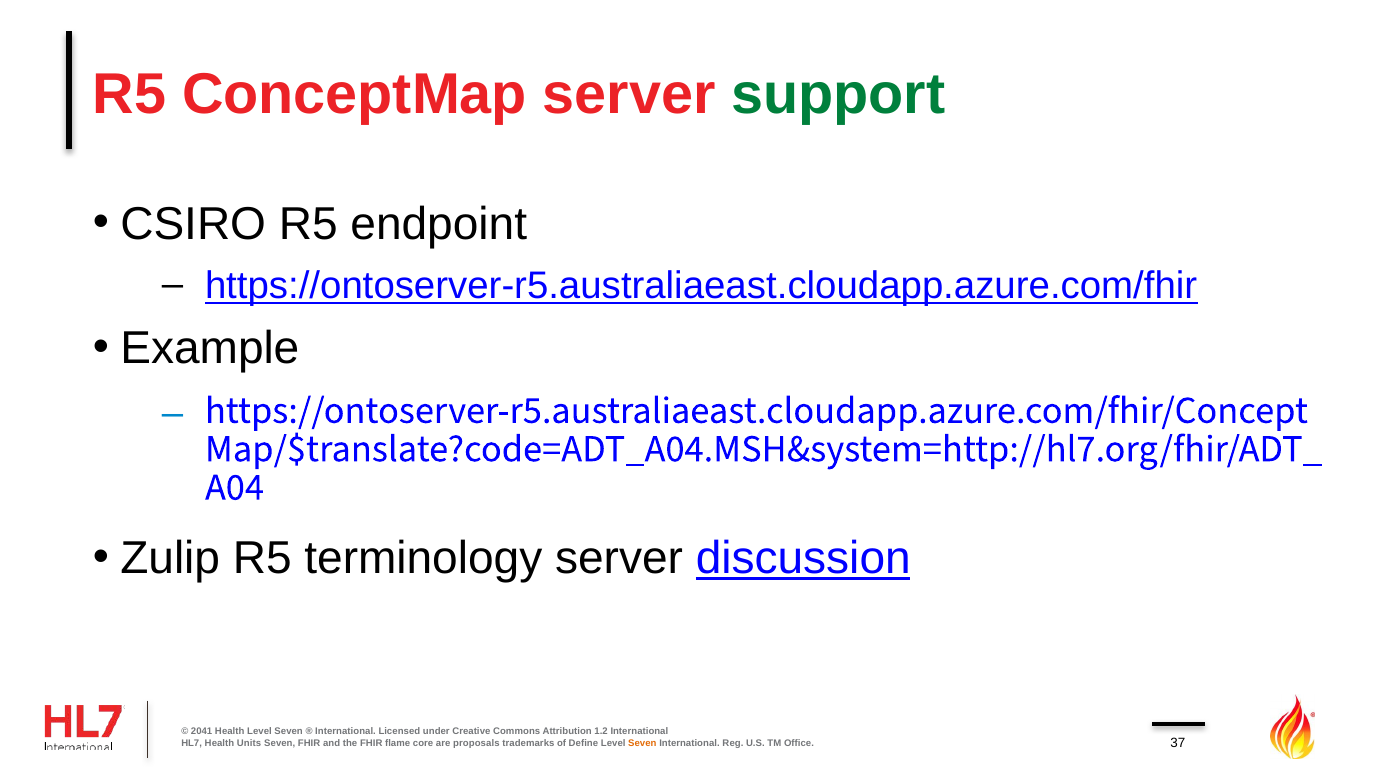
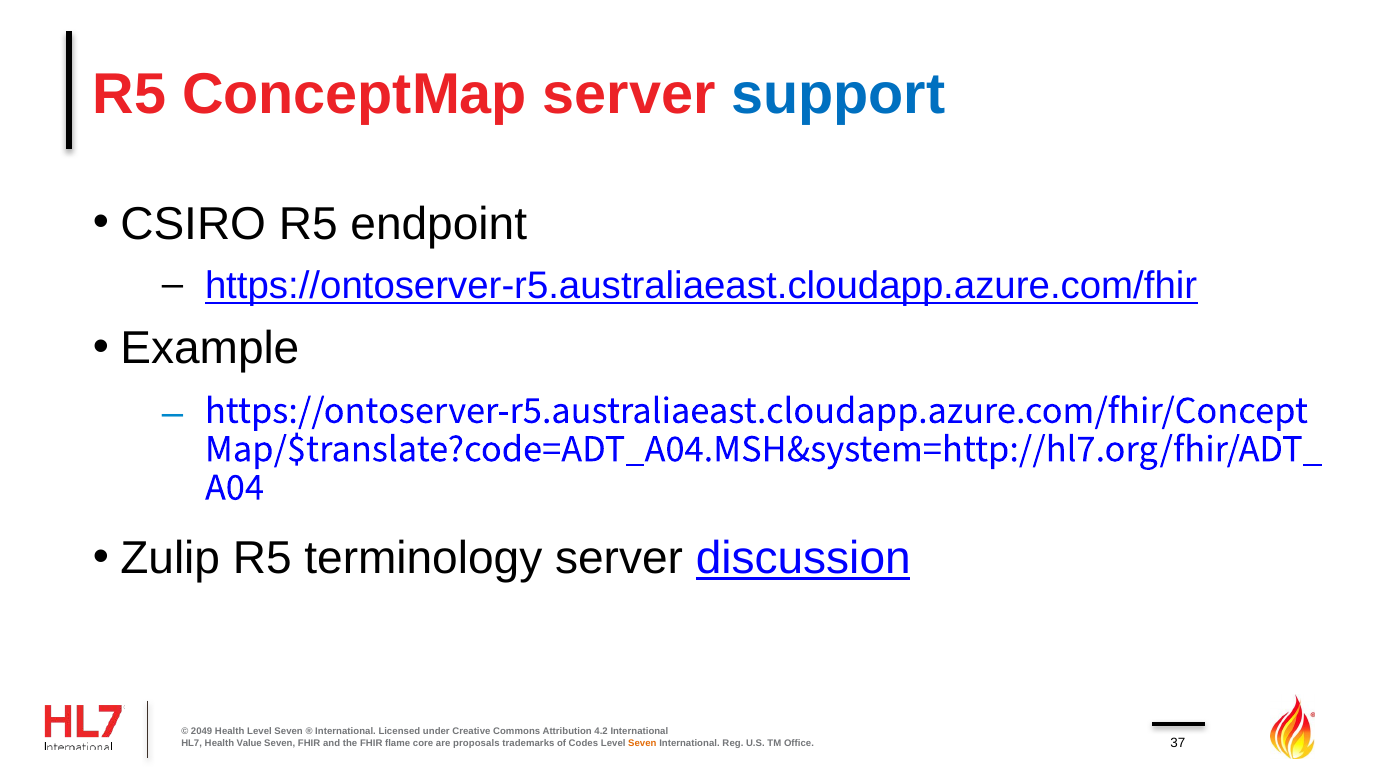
support colour: green -> blue (838, 94)
2041: 2041 -> 2049 (202, 731)
1.2: 1.2 -> 4.2 (601, 731)
Units: Units -> Value (249, 743)
Define: Define -> Codes (583, 743)
